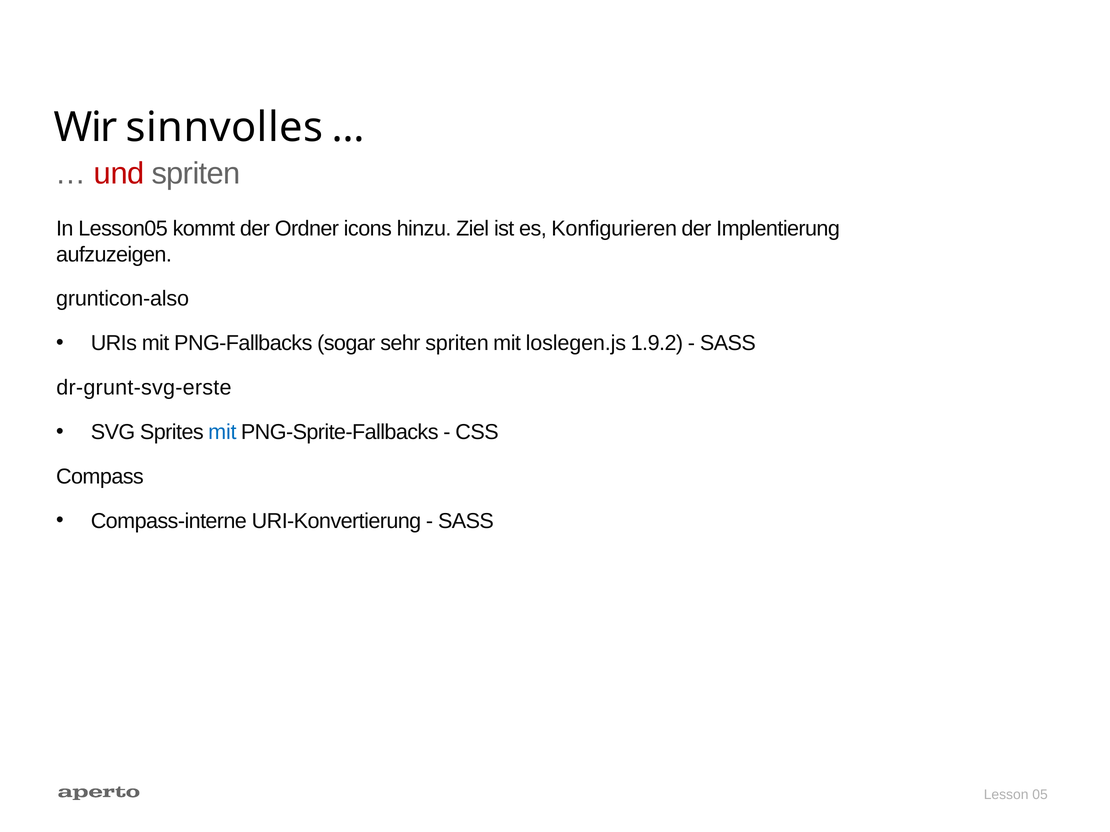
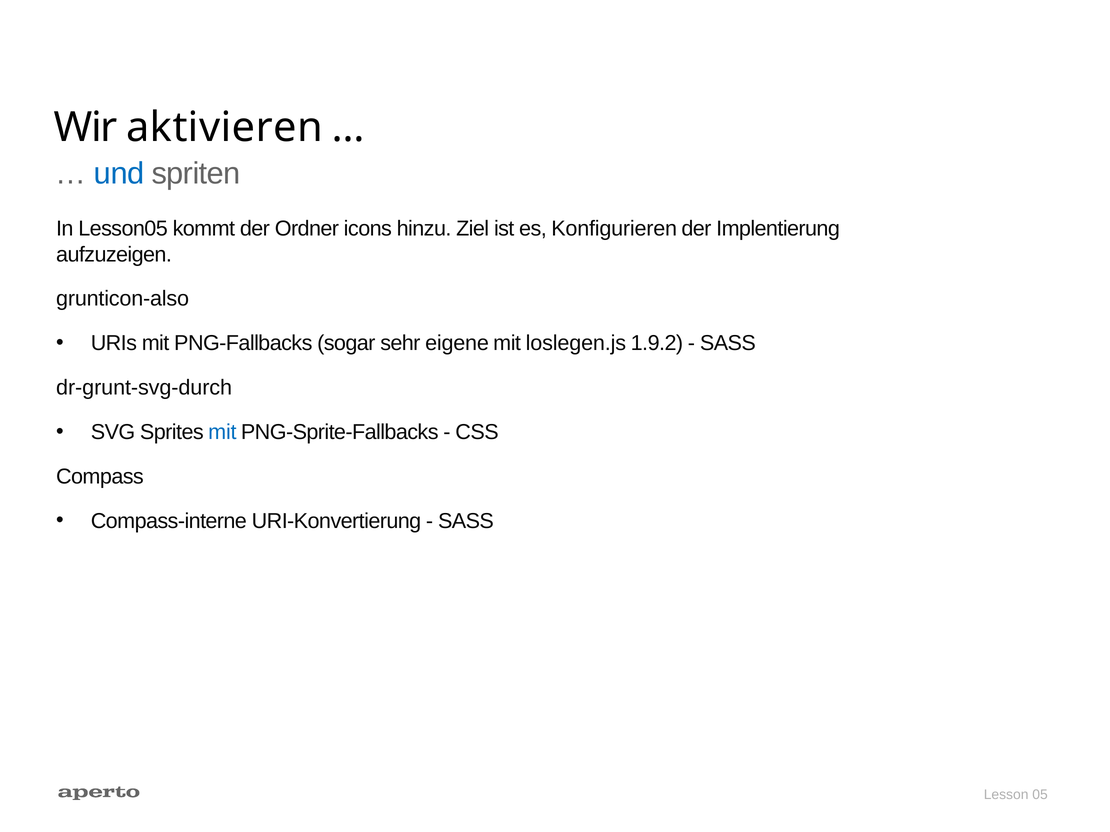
sinnvolles: sinnvolles -> aktivieren (225, 127)
und colour: red -> blue (119, 174)
sehr spriten: spriten -> eigene (457, 343)
dr-grunt-svg-erste: dr-grunt-svg-erste -> dr-grunt-svg-durch (144, 388)
